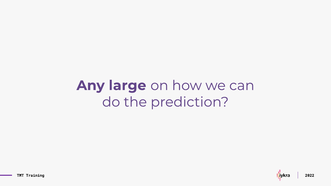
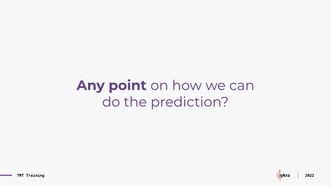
large: large -> point (128, 86)
